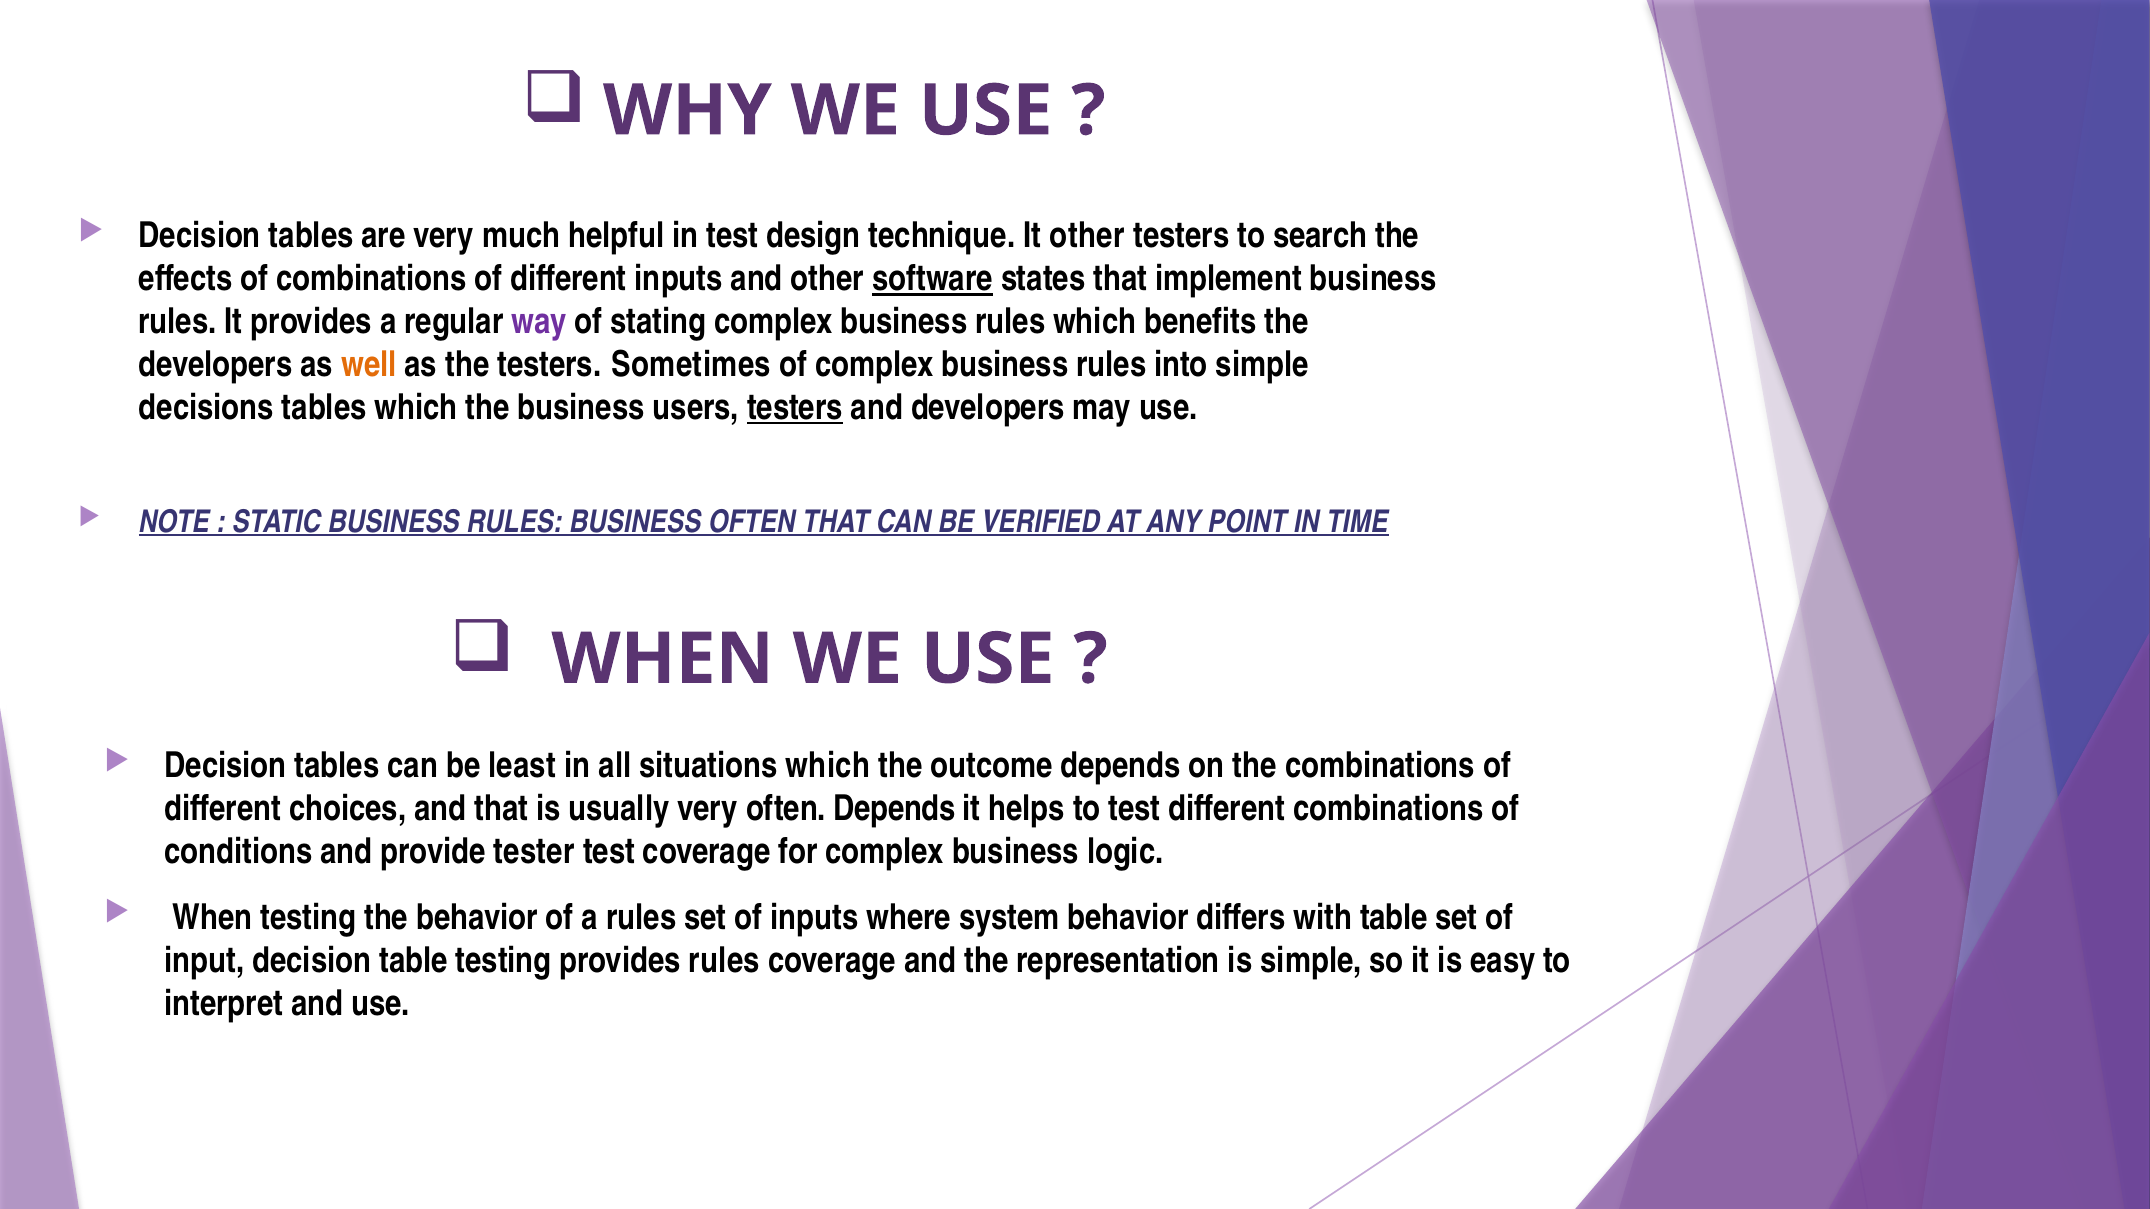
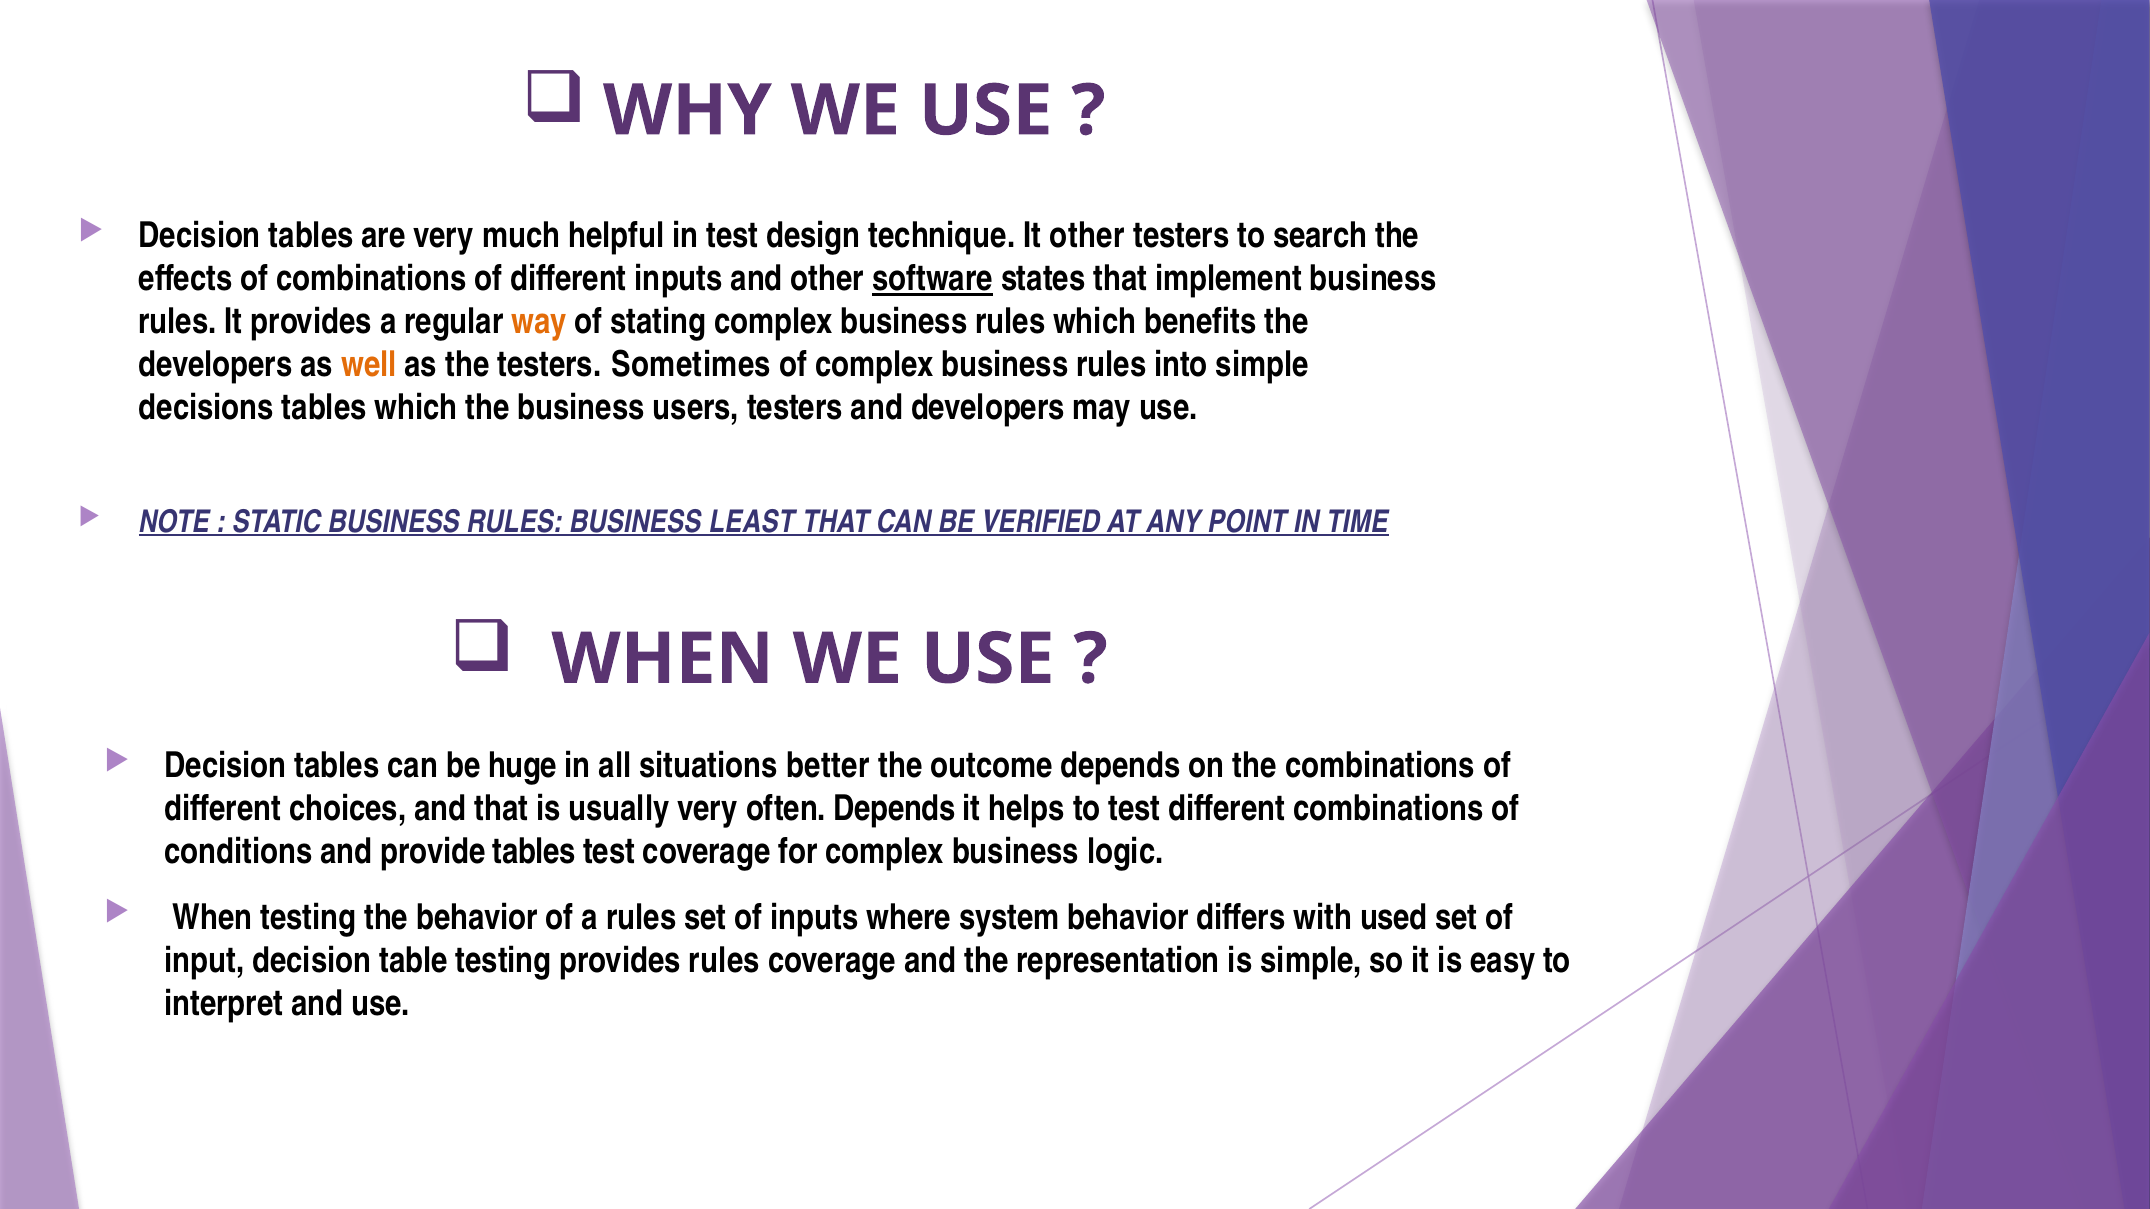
way colour: purple -> orange (539, 322)
testers underline: present -> none (795, 408)
BUSINESS OFTEN: OFTEN -> LEAST (752, 522)
least: least -> huge (523, 766)
situations which: which -> better (828, 766)
provide tester: tester -> tables (534, 852)
with table: table -> used (1394, 918)
